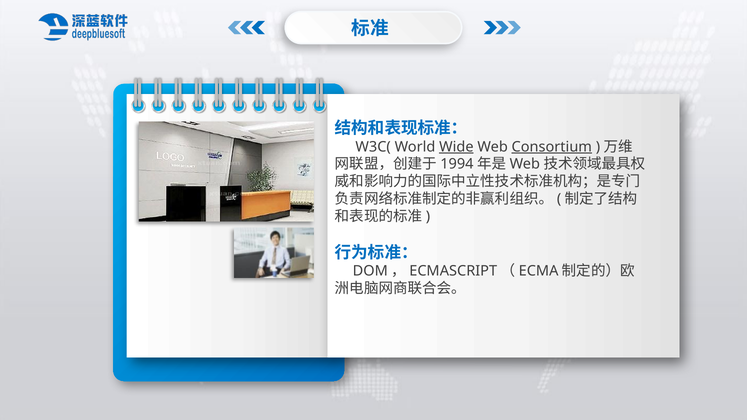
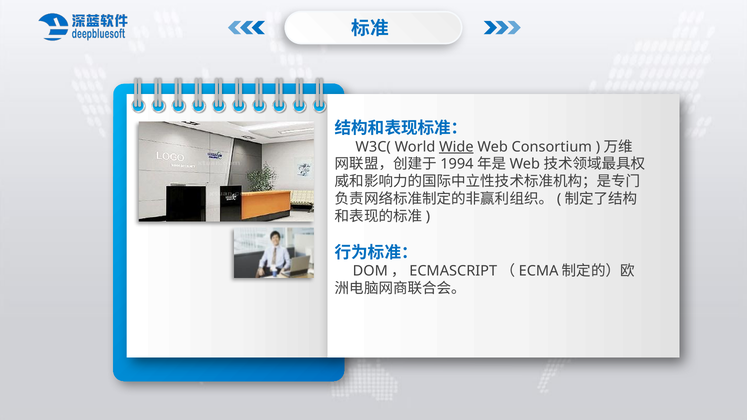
Consortium underline: present -> none (552, 147)
